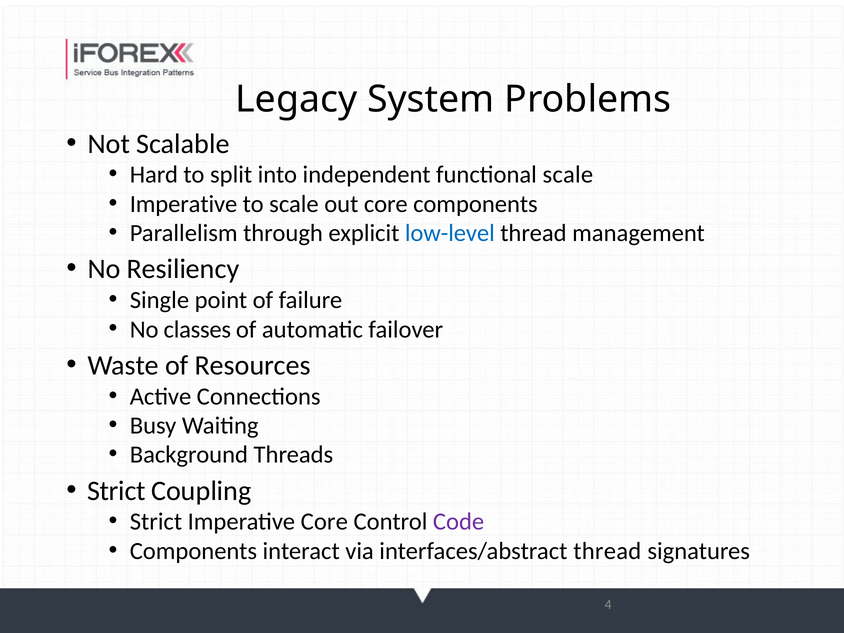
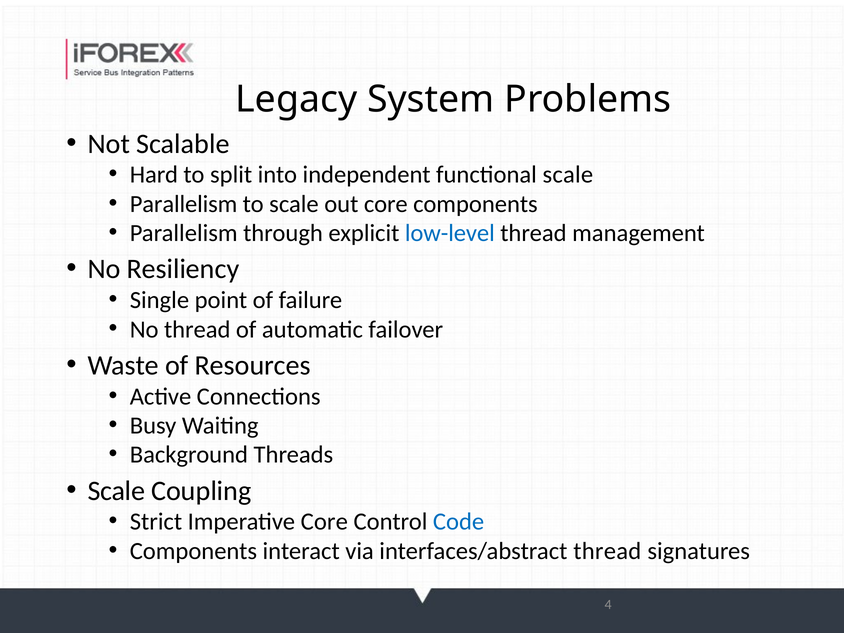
Imperative: Imperative -> Parallelism (184, 204)
No classes: classes -> thread (197, 329)
Strict: Strict -> Scale (116, 491)
Code colour: purple -> blue (459, 522)
